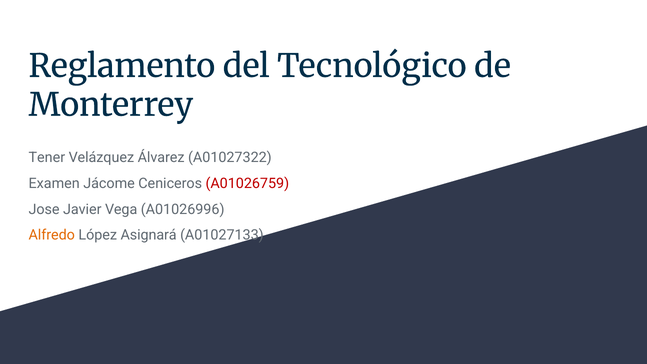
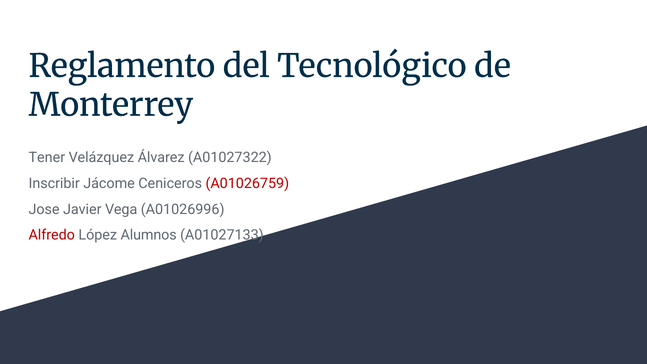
Examen: Examen -> Inscribir (54, 183)
Alfredo colour: orange -> red (52, 235)
Asignará: Asignará -> Alumnos (149, 235)
